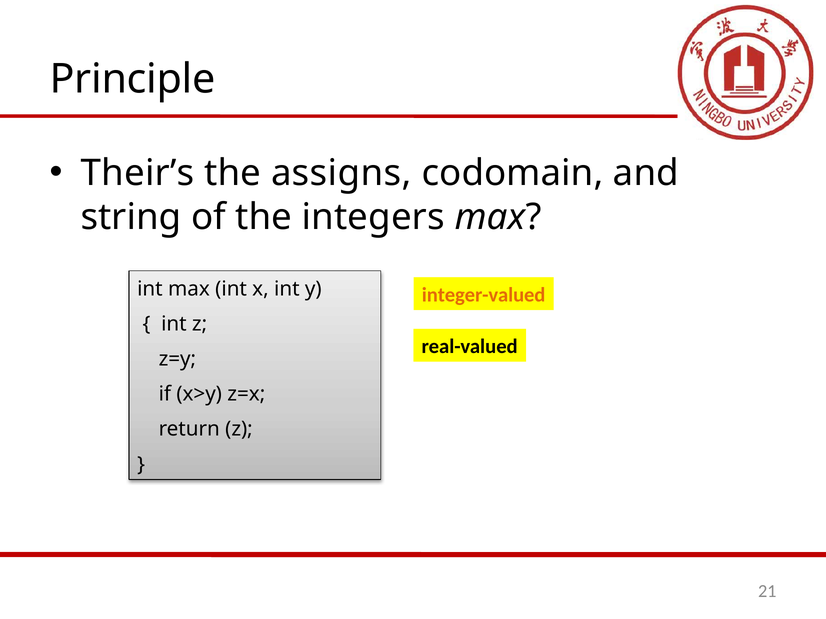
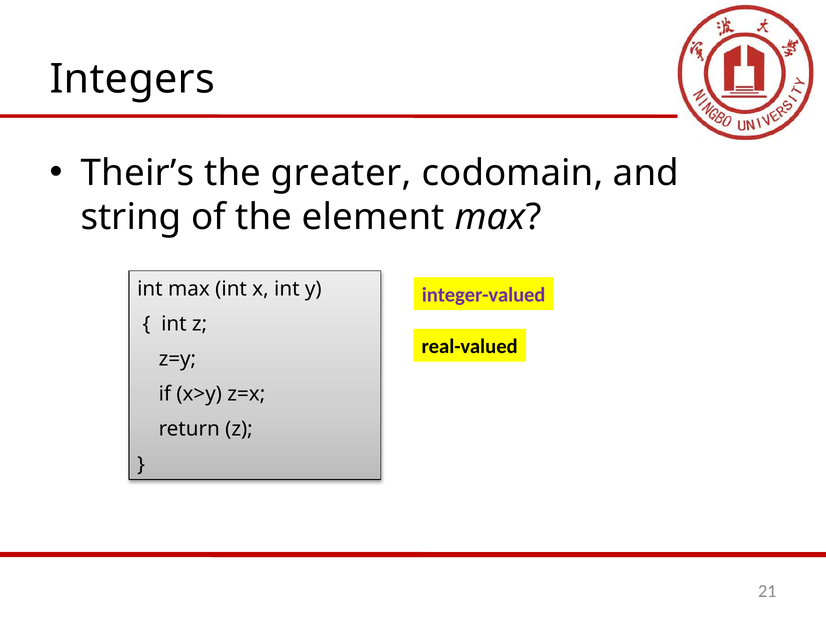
Principle: Principle -> Integers (132, 79)
assigns: assigns -> greater (341, 173)
integers: integers -> element (373, 217)
integer-valued colour: orange -> purple (484, 295)
